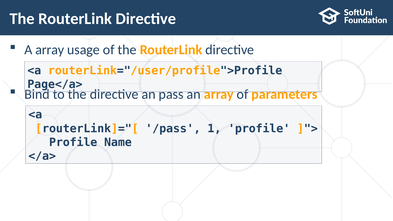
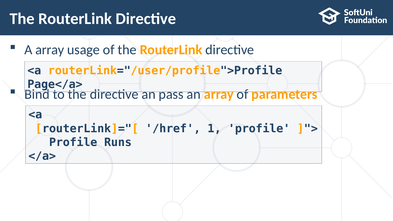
/pass: /pass -> /href (173, 129)
Name: Name -> Runs (118, 142)
